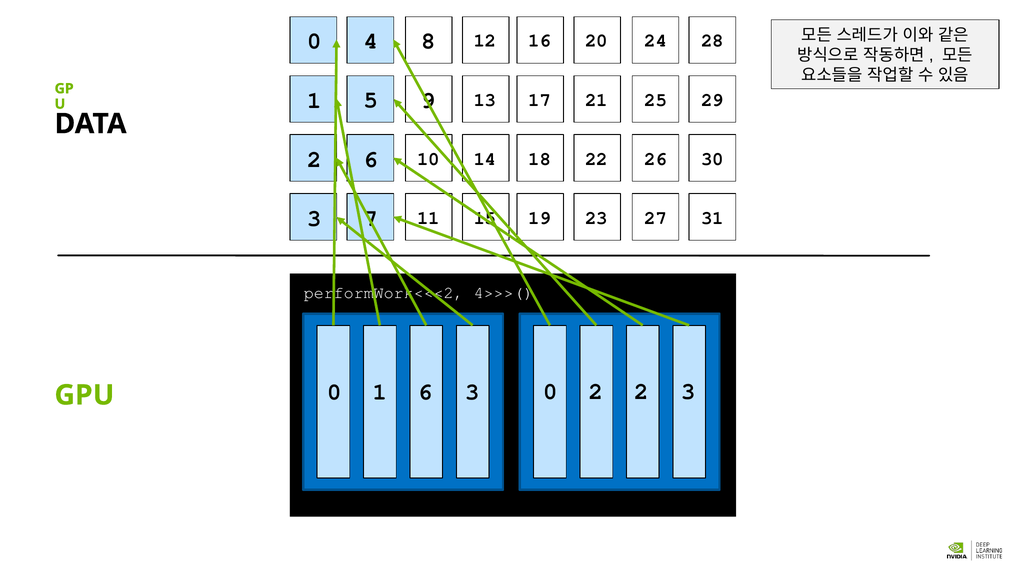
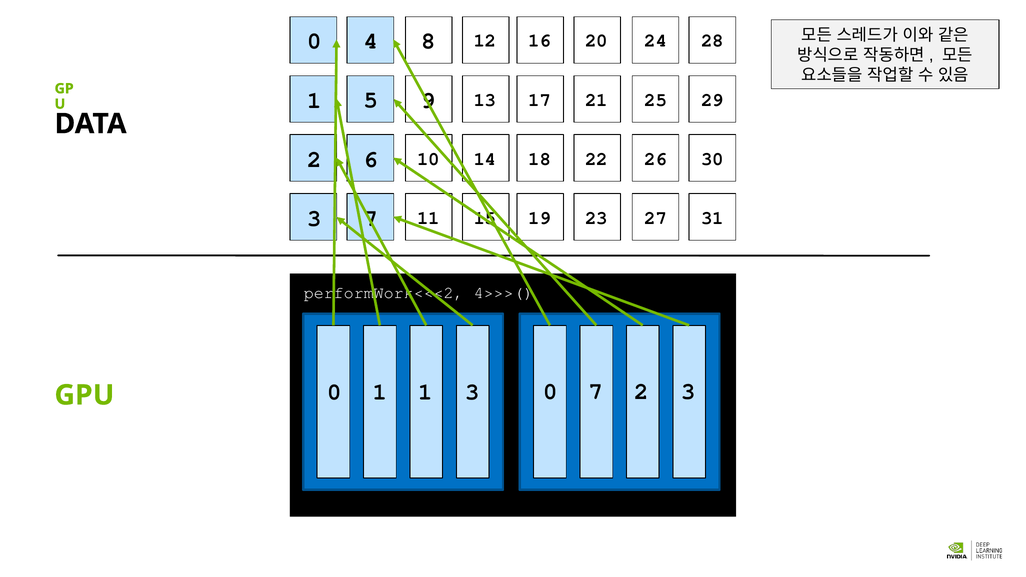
1 6: 6 -> 1 (426, 392)
0 2: 2 -> 7 (596, 392)
